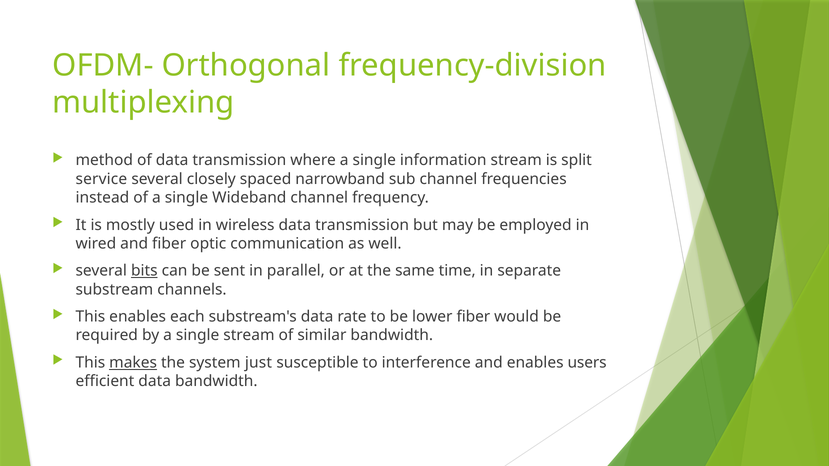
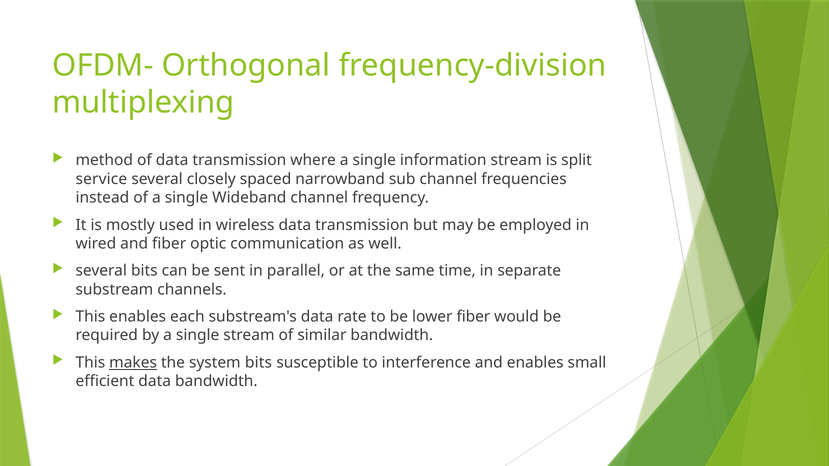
bits underline: present -> none (144, 271)
system just: just -> bits (258, 363)
users: users -> small (587, 363)
